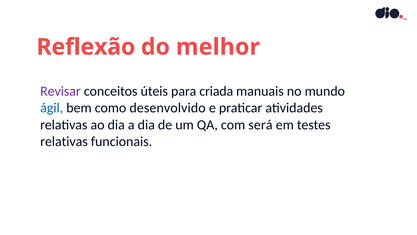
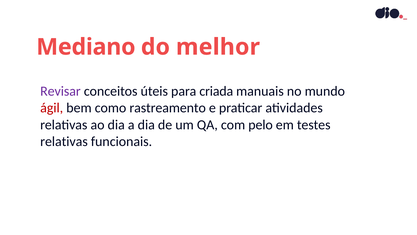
Reflexão: Reflexão -> Mediano (86, 47)
ágil colour: blue -> red (52, 108)
desenvolvido: desenvolvido -> rastreamento (168, 108)
será: será -> pelo (261, 125)
